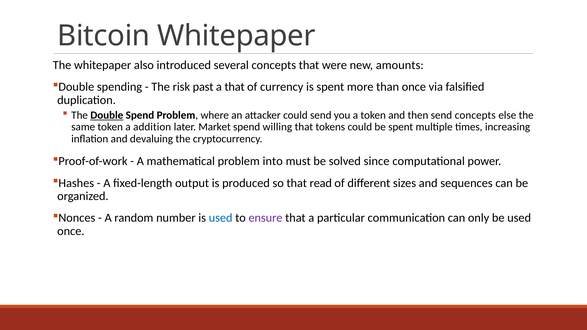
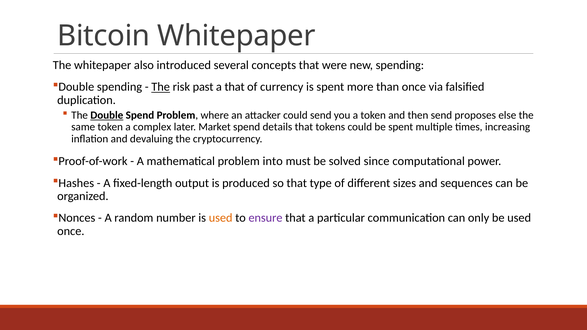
new amounts: amounts -> spending (400, 65)
The underline: none -> present (161, 87)
send concepts: concepts -> proposes (475, 115)
addition: addition -> complex (152, 127)
willing: willing -> details (277, 127)
read: read -> type (321, 183)
used colour: blue -> orange (221, 218)
